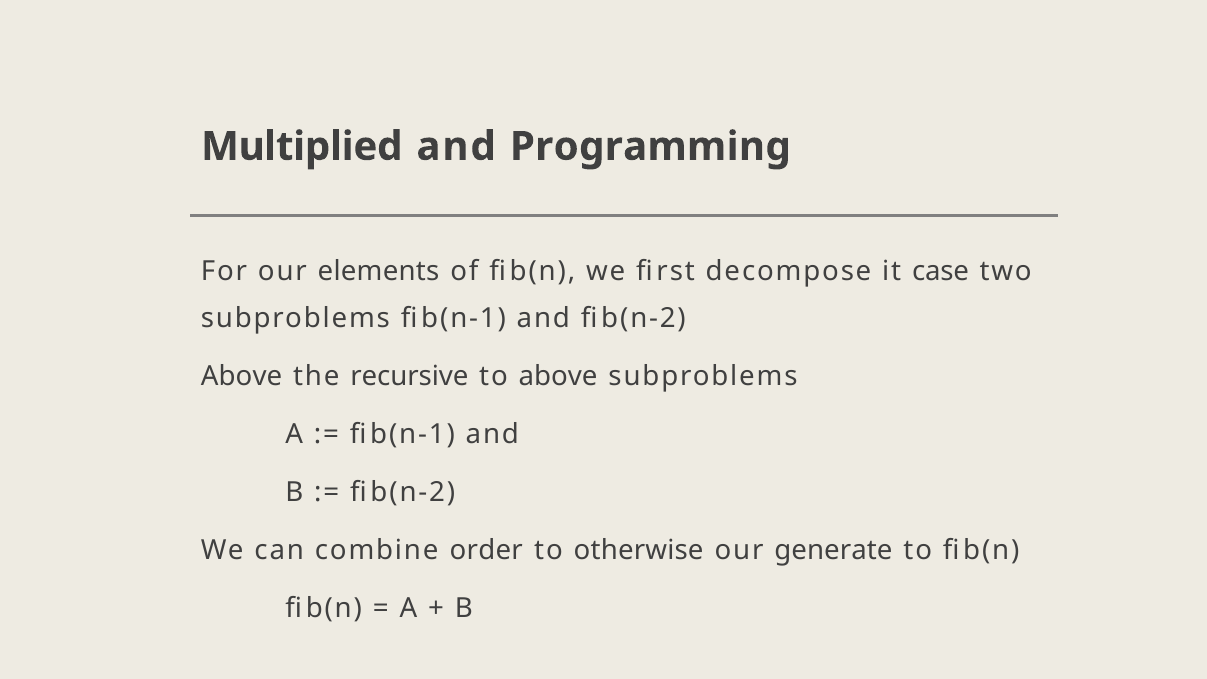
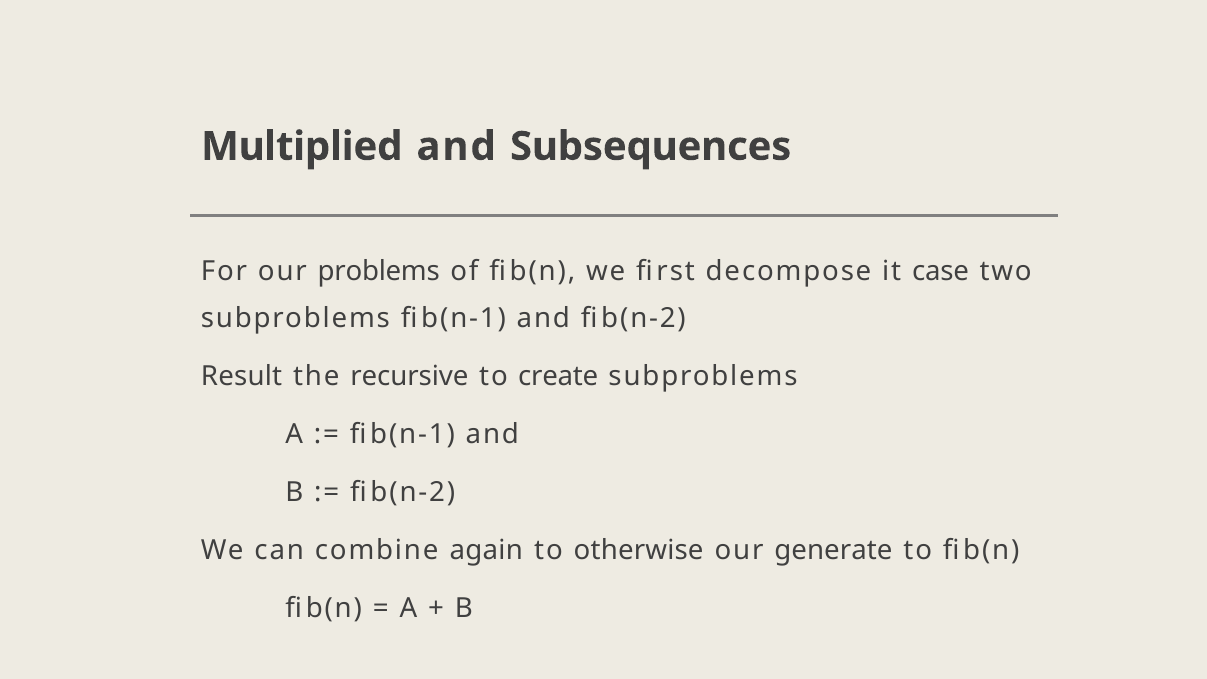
Programming: Programming -> Subsequences (651, 147)
elements: elements -> problems (379, 272)
Above: Above -> Result (242, 376)
to above: above -> create (558, 376)
order: order -> again (486, 551)
